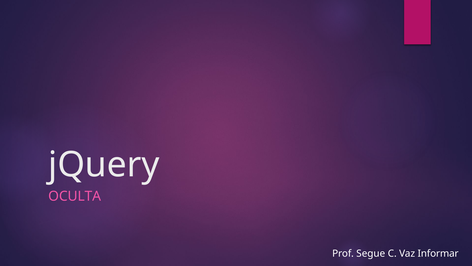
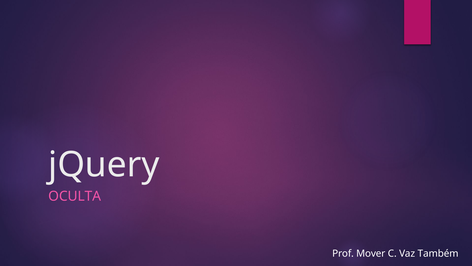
Segue: Segue -> Mover (371, 253)
Informar: Informar -> Também (438, 253)
